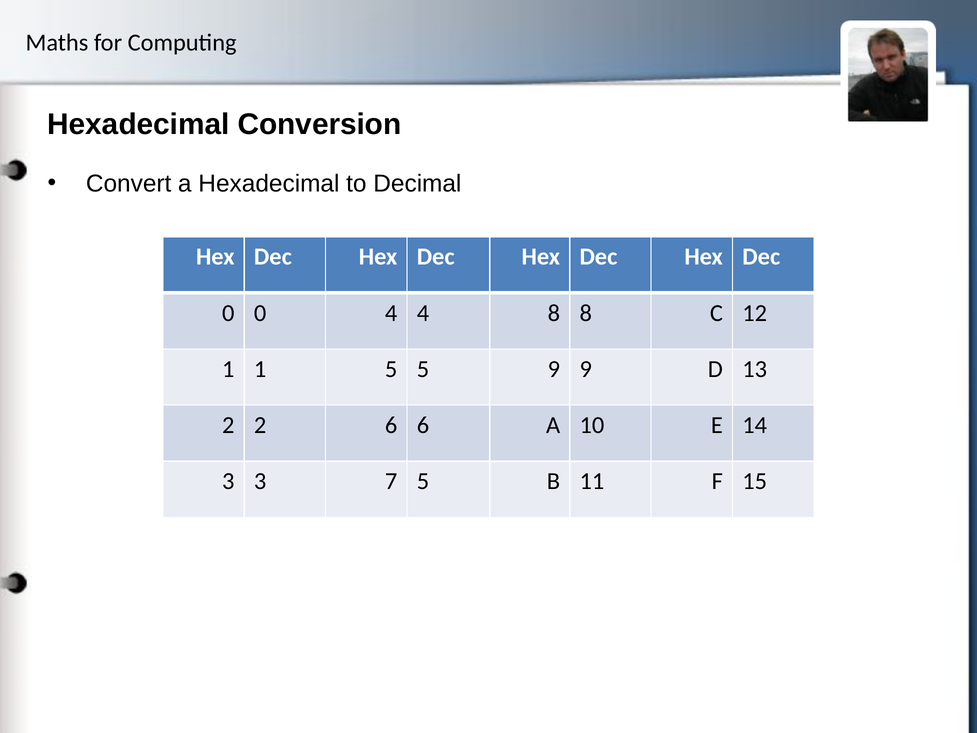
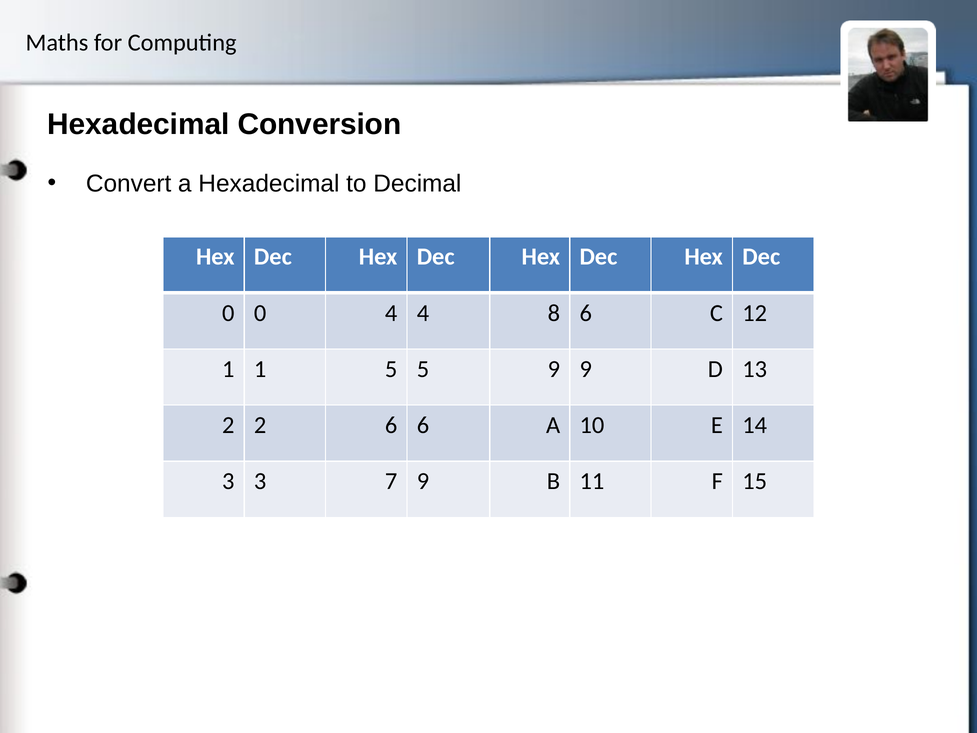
8 8: 8 -> 6 (586, 313)
7 5: 5 -> 9 (423, 481)
